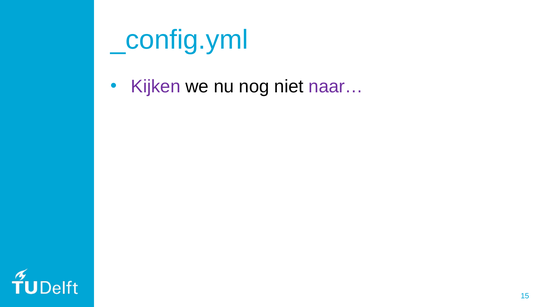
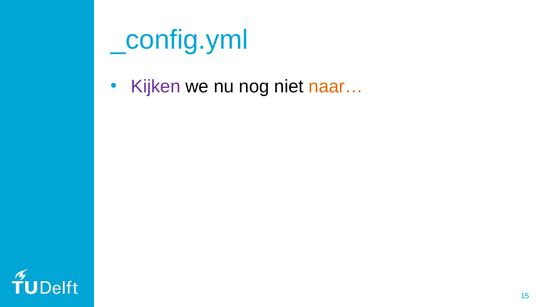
naar… colour: purple -> orange (336, 86)
